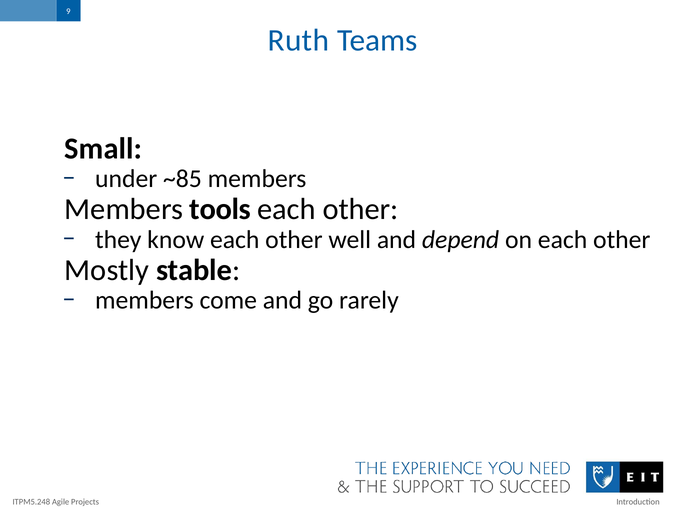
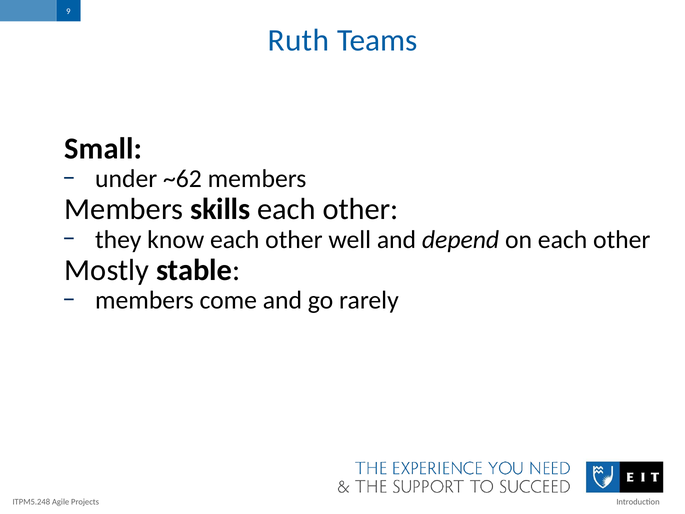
~85: ~85 -> ~62 (182, 179)
tools: tools -> skills (220, 209)
